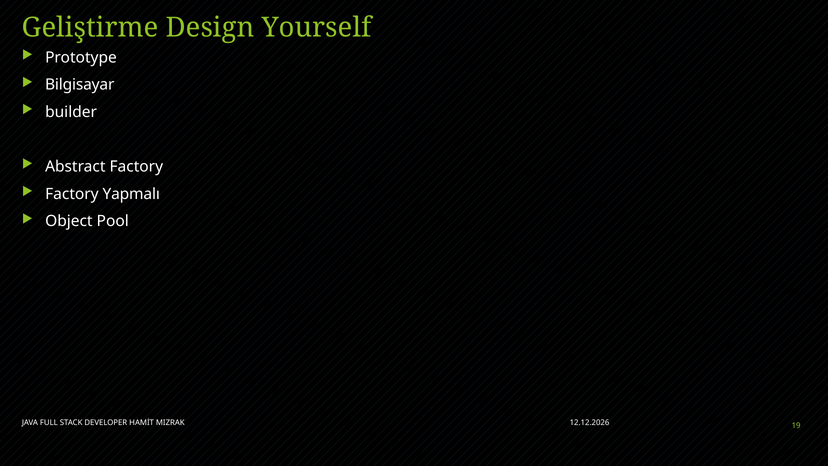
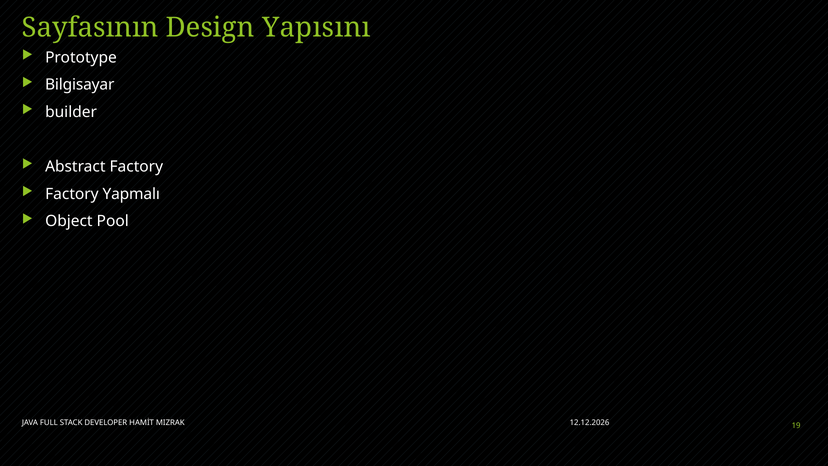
Geliştirme: Geliştirme -> Sayfasının (90, 27)
Yourself: Yourself -> Yapısını (316, 27)
